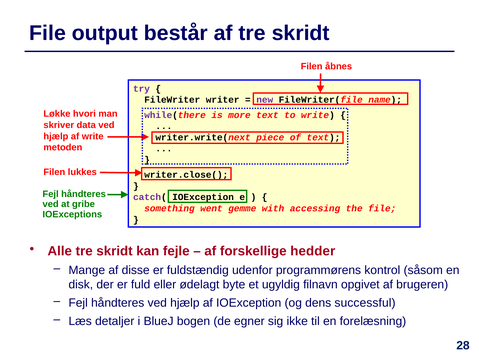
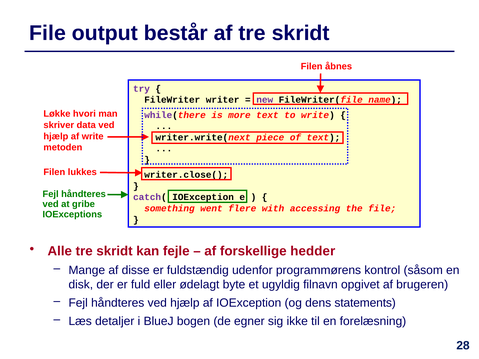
gemme: gemme -> flere (242, 209)
successful: successful -> statements (365, 303)
